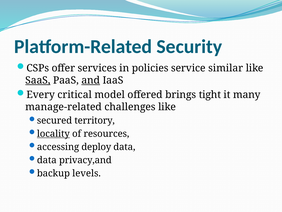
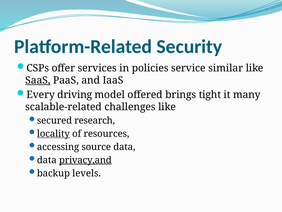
and underline: present -> none (91, 80)
critical: critical -> driving (75, 94)
manage-related: manage-related -> scalable-related (64, 107)
territory: territory -> research (95, 120)
deploy: deploy -> source (96, 147)
privacy,and underline: none -> present (85, 160)
